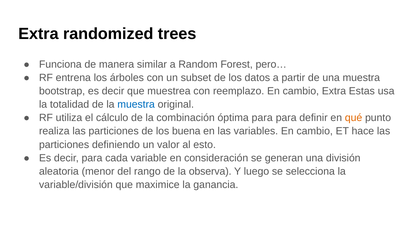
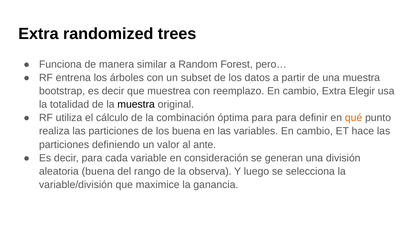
Estas: Estas -> Elegir (362, 91)
muestra colour: blue -> black (136, 104)
esto: esto -> ante (205, 144)
aleatoria menor: menor -> buena (98, 171)
